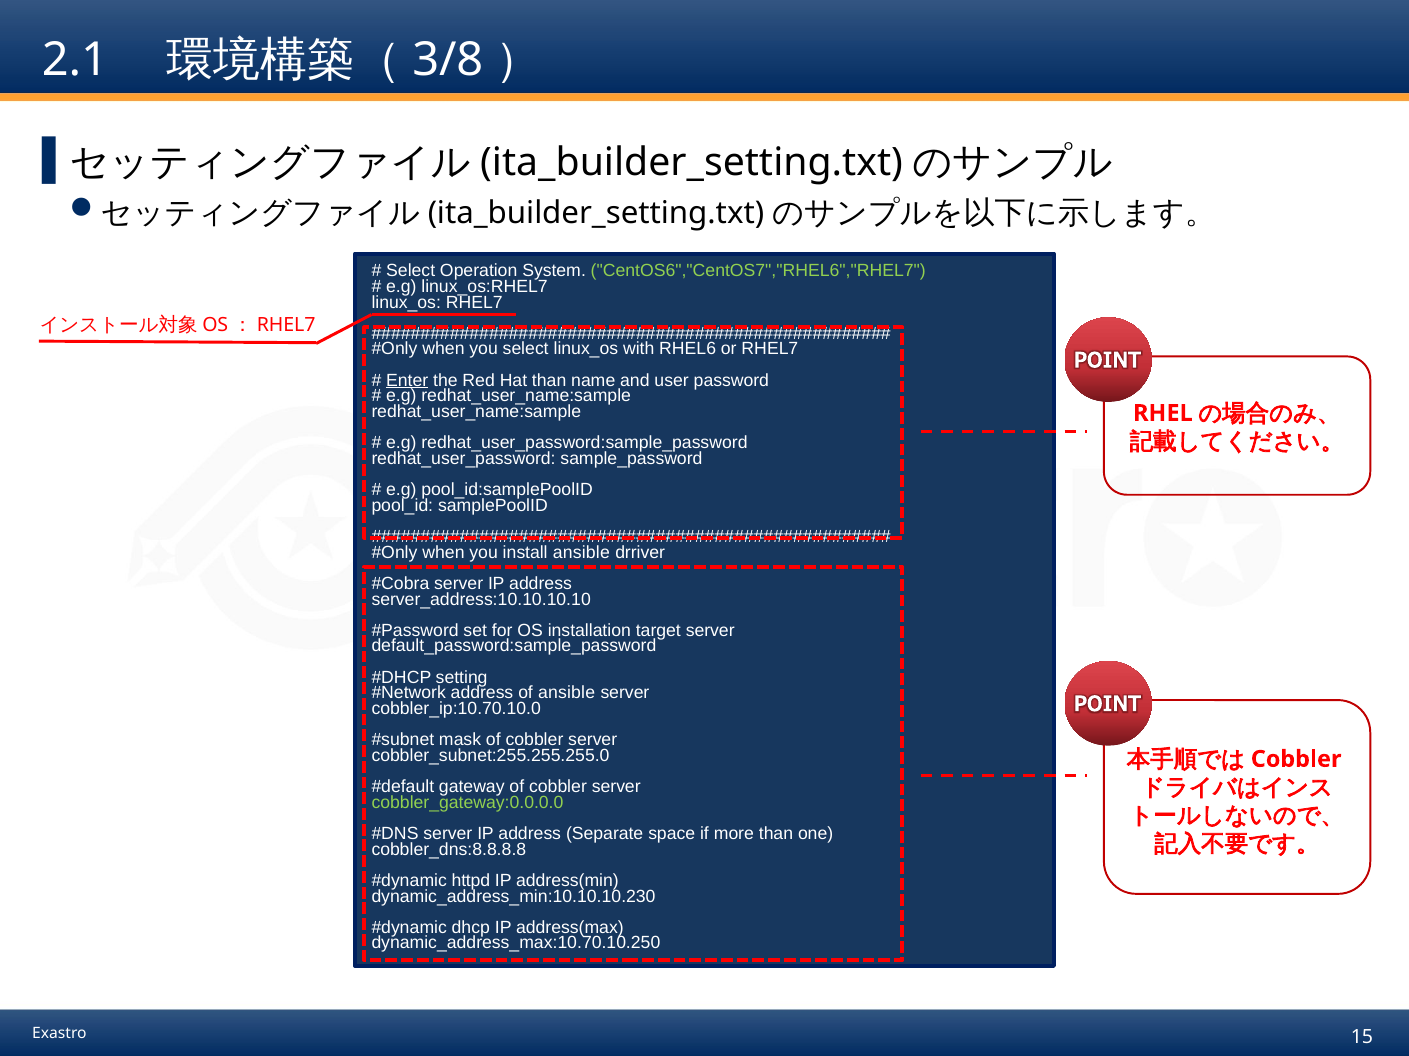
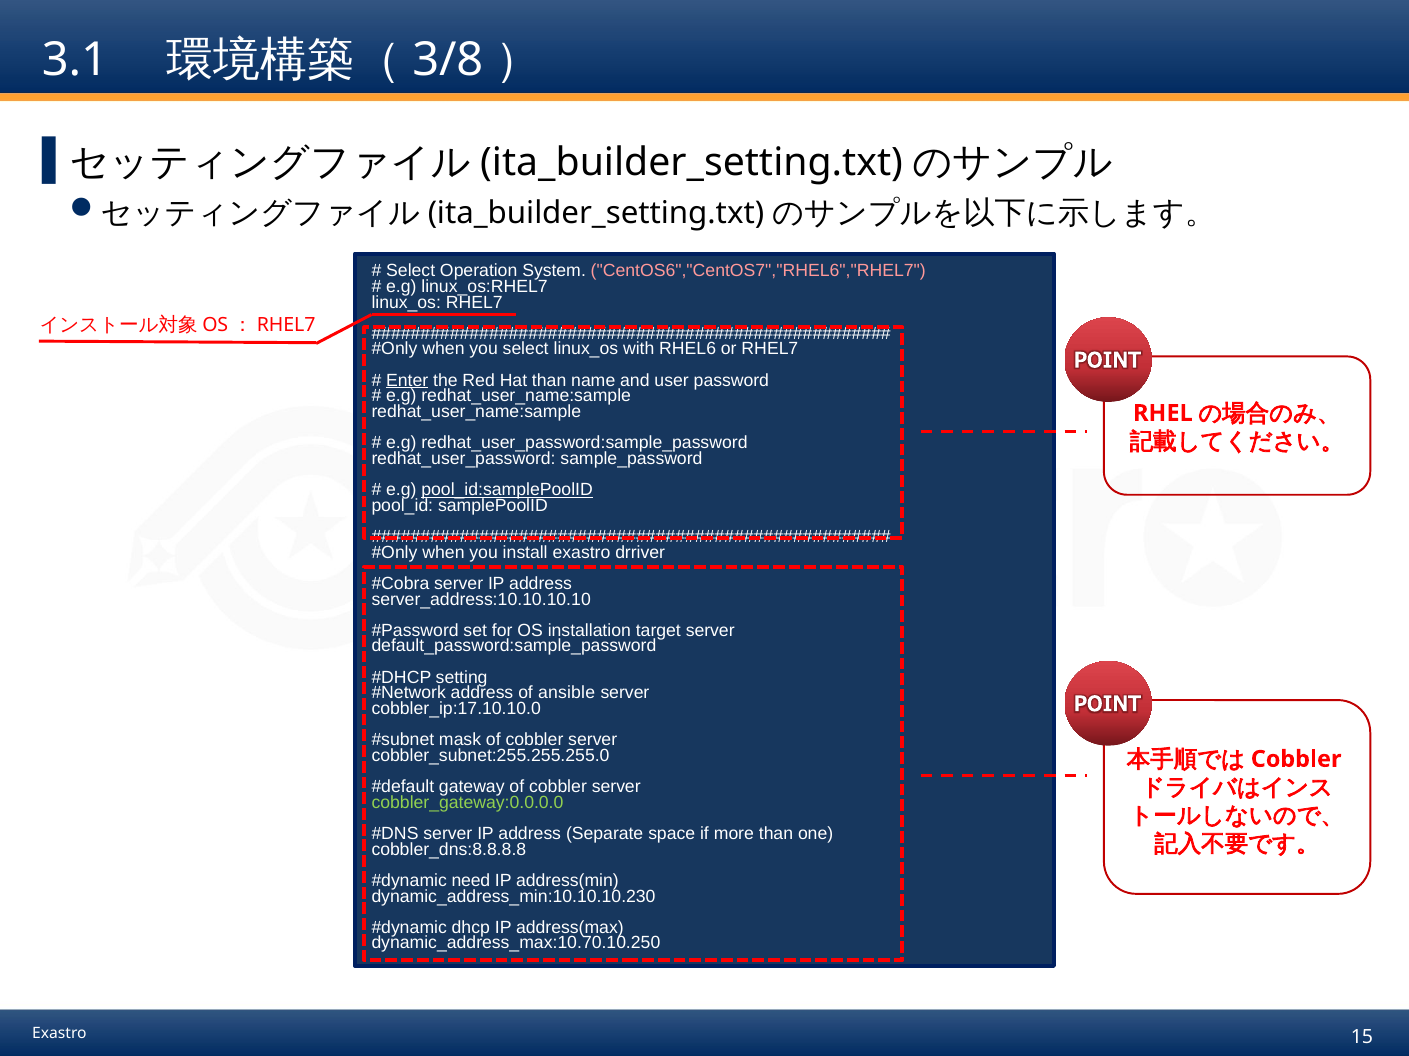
2.1: 2.1 -> 3.1 (75, 60)
CentOS6","CentOS7","RHEL6","RHEL7 colour: light green -> pink (758, 271)
pool_id:samplePoolID underline: none -> present (507, 490)
install ansible: ansible -> exastro (582, 553)
cobbler_ip:10.70.10.0: cobbler_ip:10.70.10.0 -> cobbler_ip:17.10.10.0 (456, 709)
httpd: httpd -> need (471, 881)
